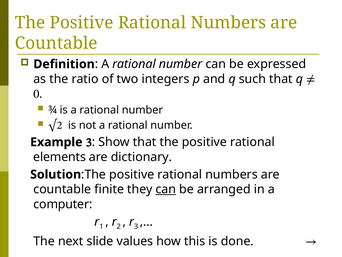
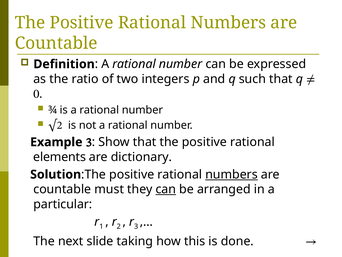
numbers underline: none -> present (232, 174)
finite: finite -> must (109, 189)
computer: computer -> particular (63, 204)
values: values -> taking (135, 241)
